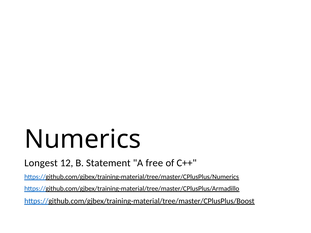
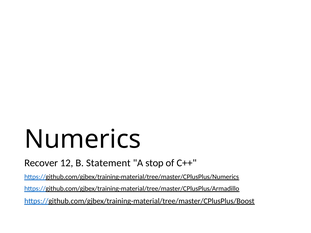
Longest: Longest -> Recover (41, 163)
free: free -> stop (154, 163)
